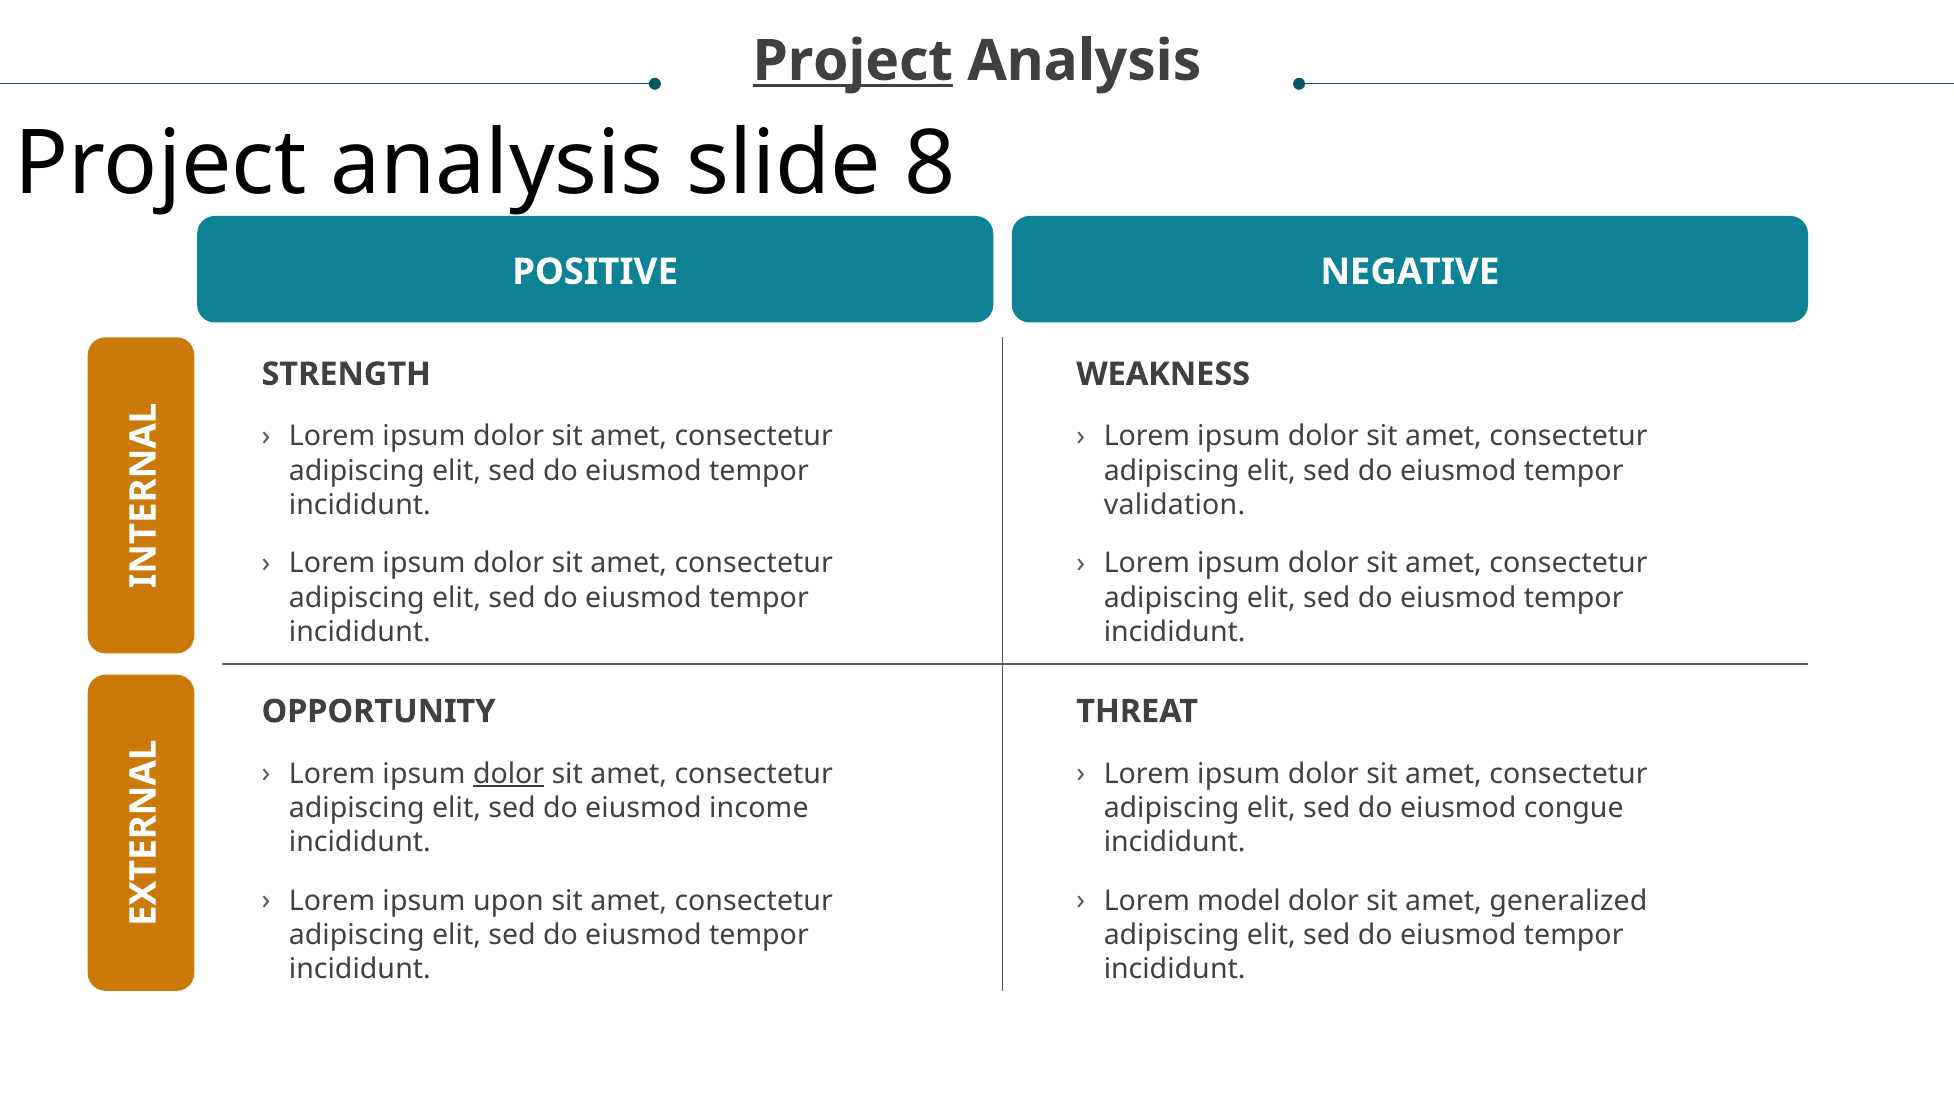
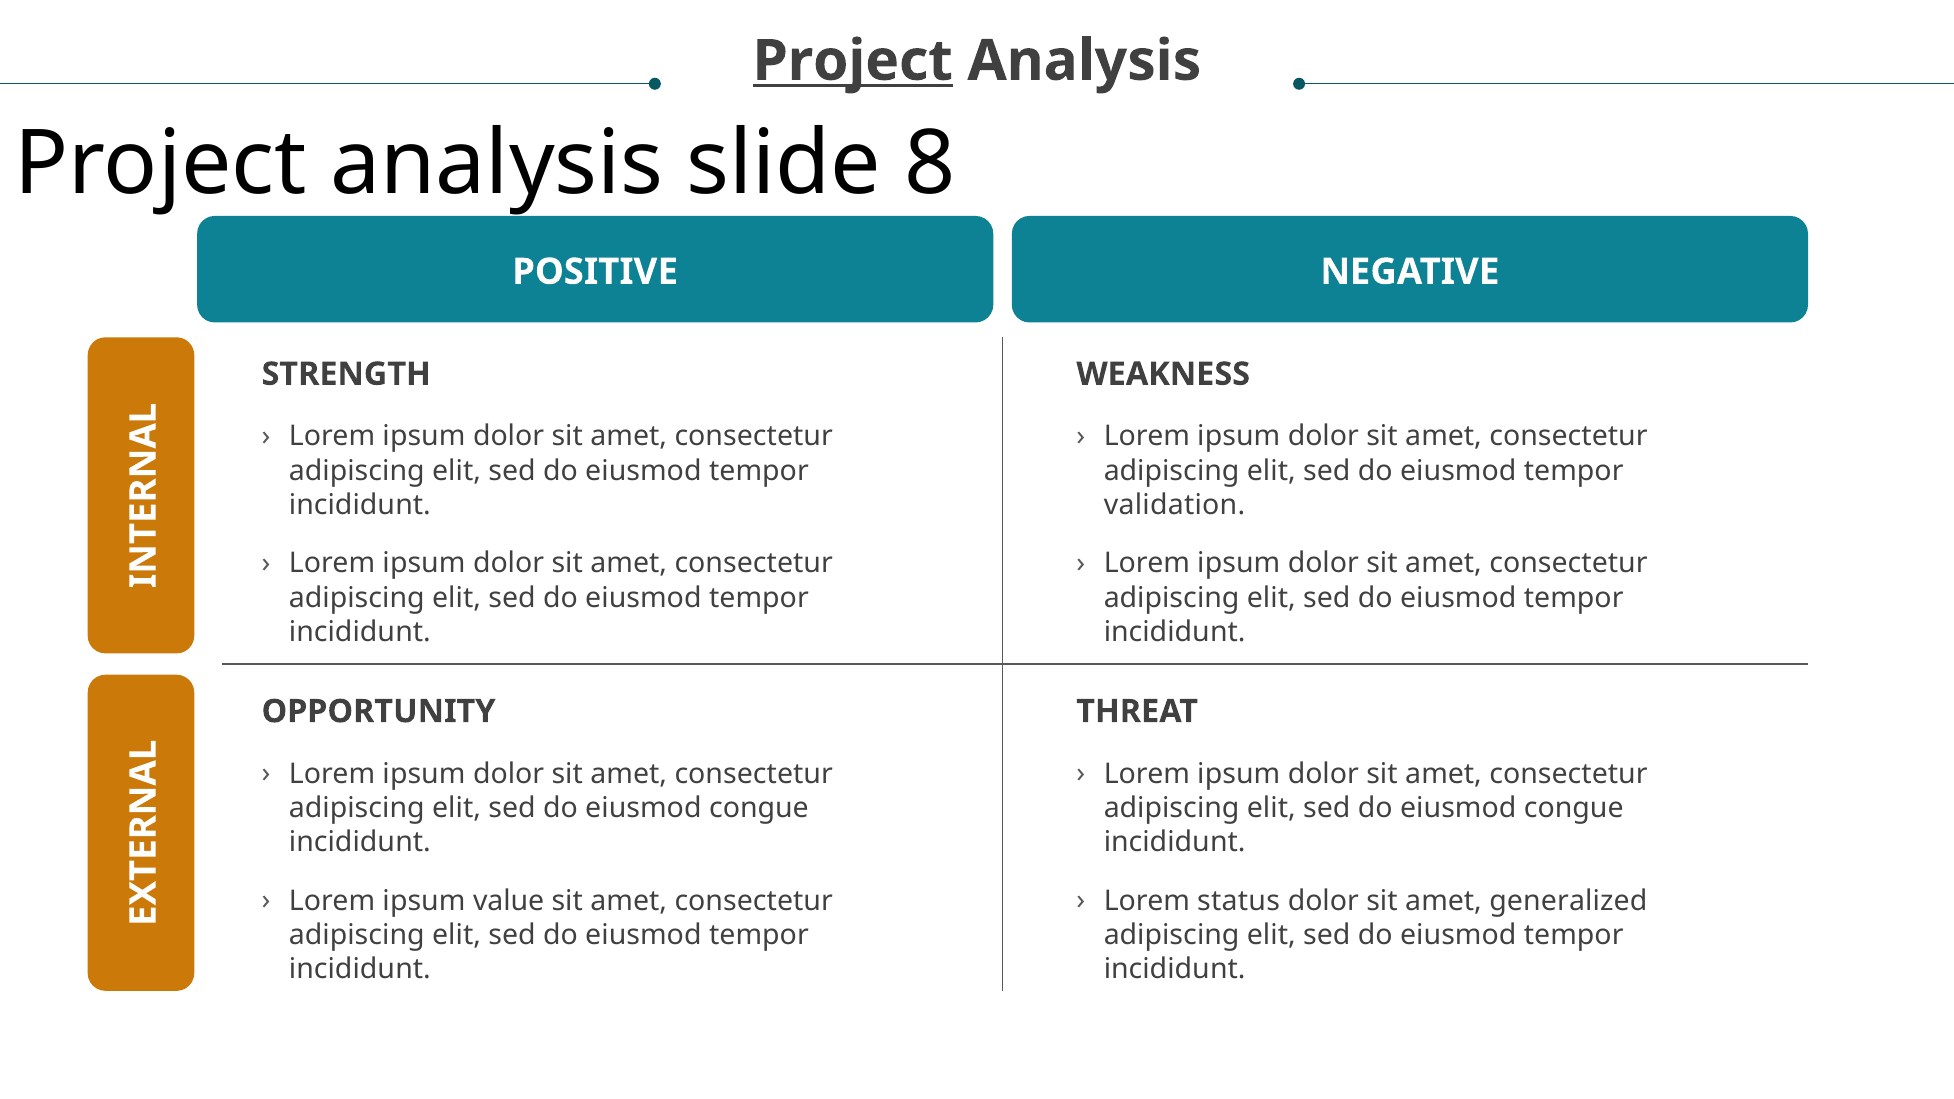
dolor underline: present -> none (509, 774)
income: income -> congue (759, 808)
upon: upon -> value (509, 901)
model: model -> status (1239, 901)
